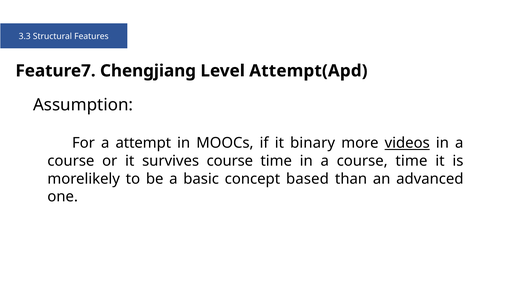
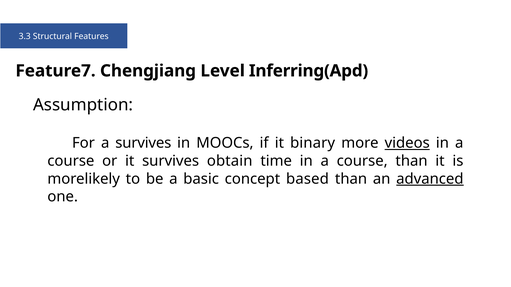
Attempt(Apd: Attempt(Apd -> Inferring(Apd (309, 71)
a attempt: attempt -> survives (143, 143)
survives course: course -> obtain (230, 161)
a course time: time -> than (412, 161)
advanced underline: none -> present (430, 179)
